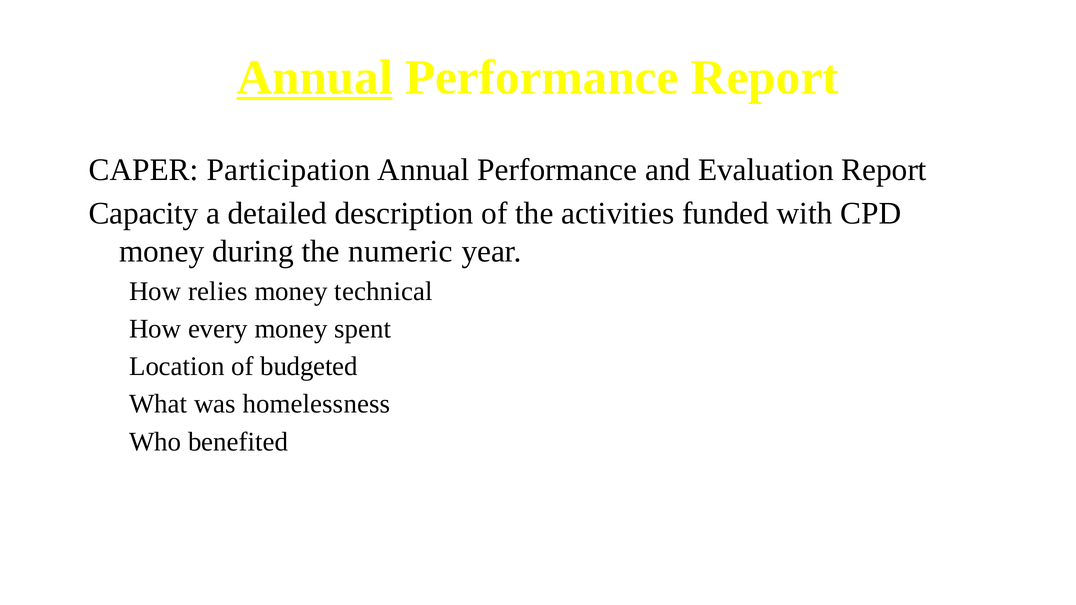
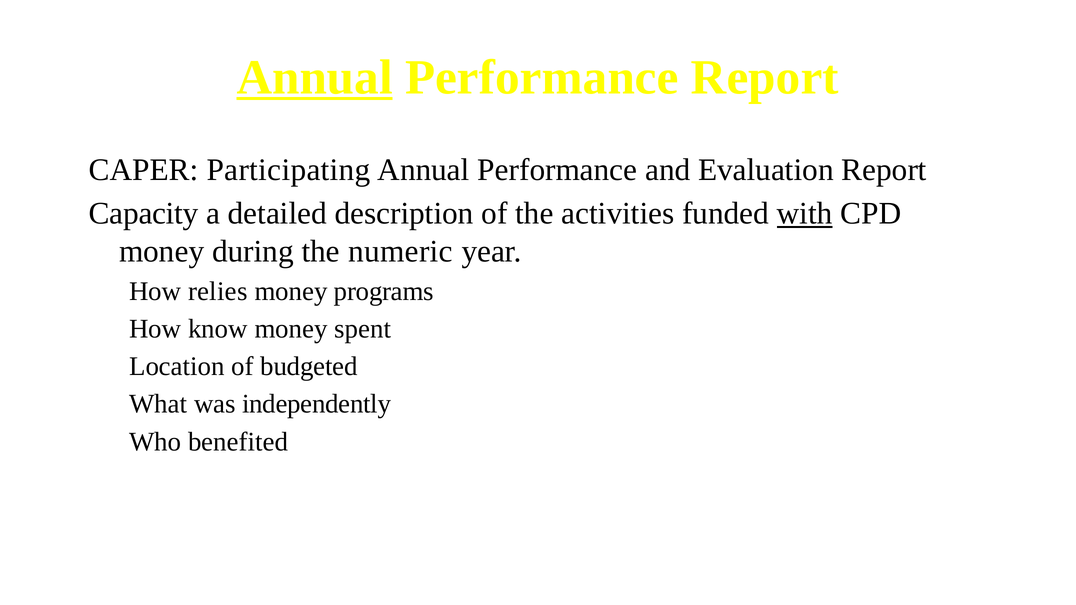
Participation: Participation -> Participating (289, 170)
with underline: none -> present (805, 214)
technical: technical -> programs (384, 291)
every: every -> know (218, 329)
homelessness: homelessness -> independently (317, 404)
